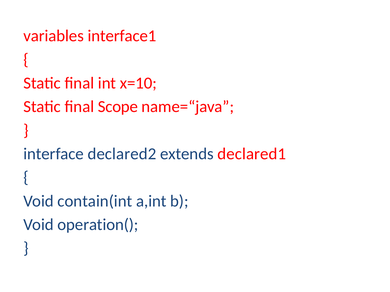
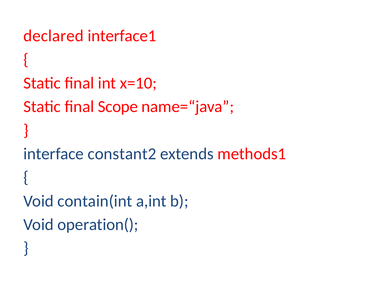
variables: variables -> declared (54, 36)
declared2: declared2 -> constant2 (122, 154)
declared1: declared1 -> methods1 (252, 154)
